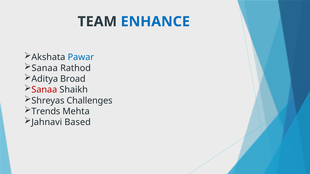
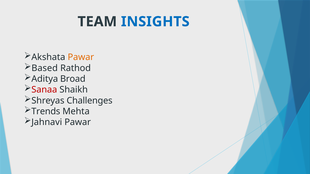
ENHANCE: ENHANCE -> INSIGHTS (155, 22)
Pawar colour: blue -> orange (81, 57)
Sanaa: Sanaa -> Based (45, 68)
Jahnavi Based: Based -> Pawar (78, 122)
